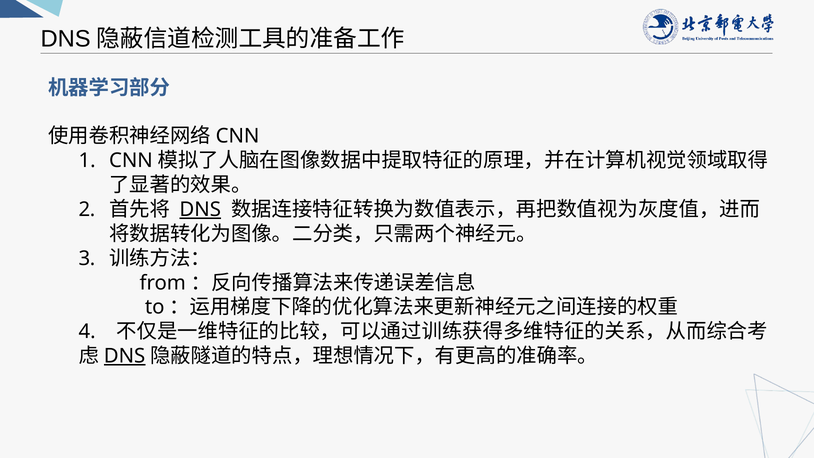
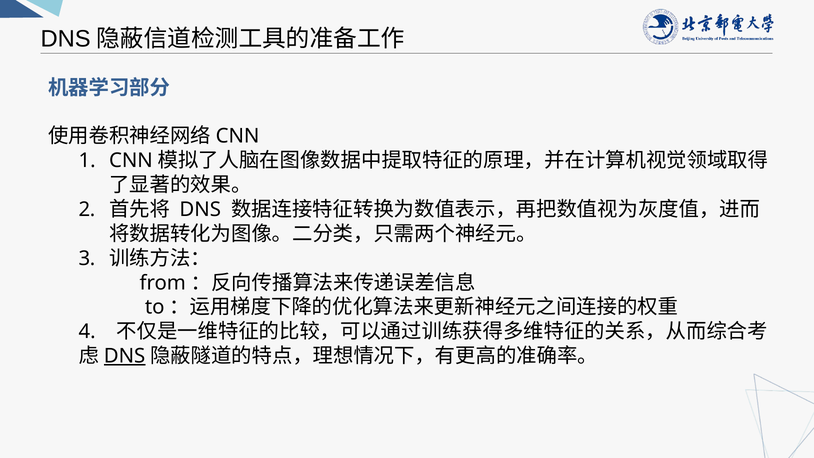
DNS underline: present -> none (200, 209)
